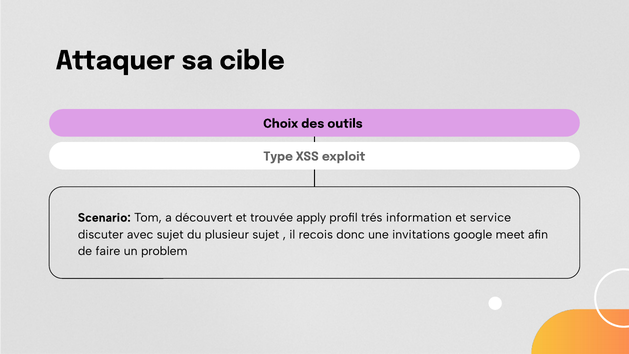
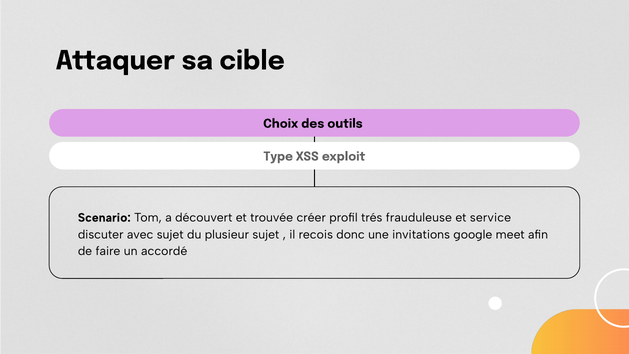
apply: apply -> créer (311, 218)
information: information -> frauduleuse (419, 218)
problem: problem -> accordé (164, 251)
